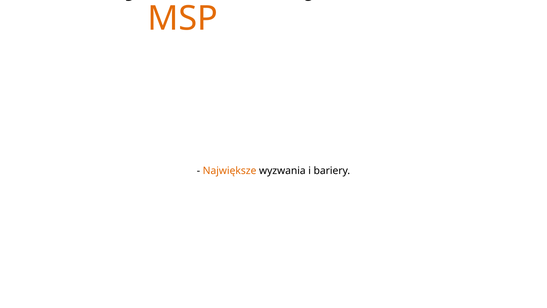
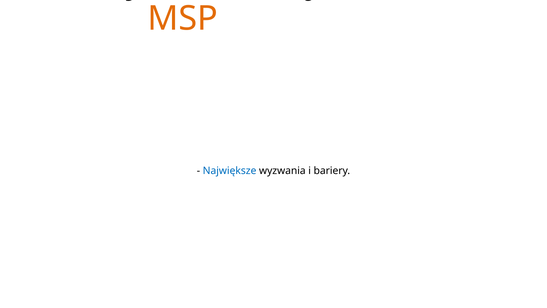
Największe colour: orange -> blue (230, 171)
